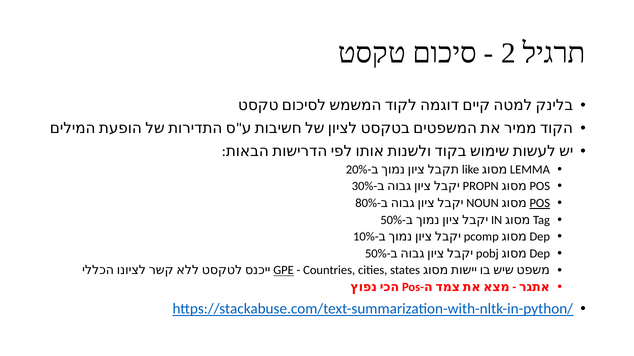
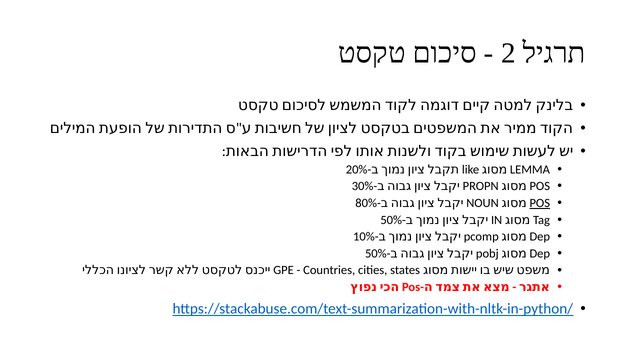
GPE underline: present -> none (284, 271)
